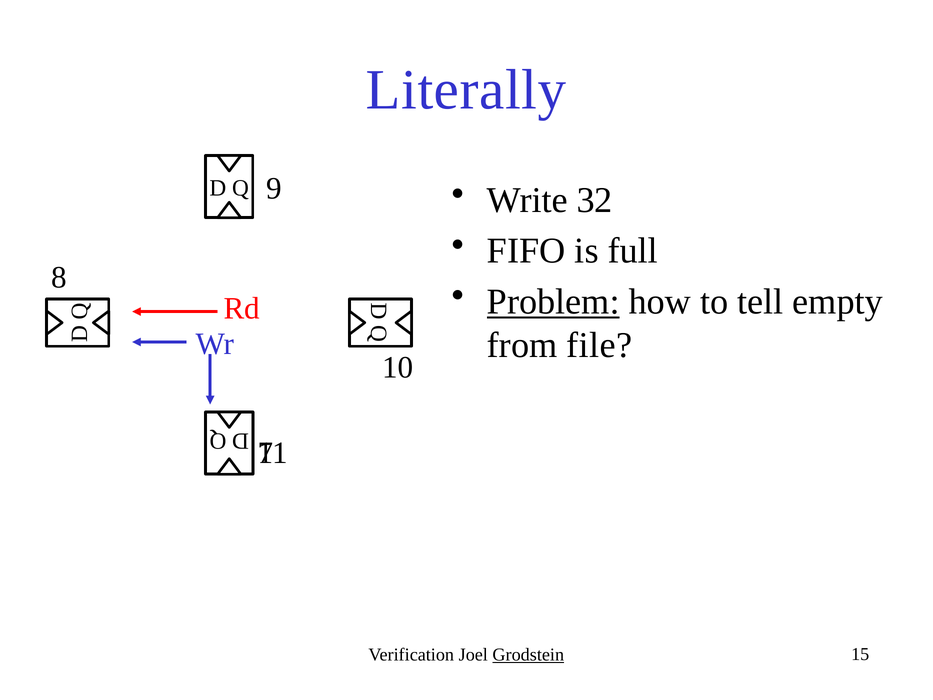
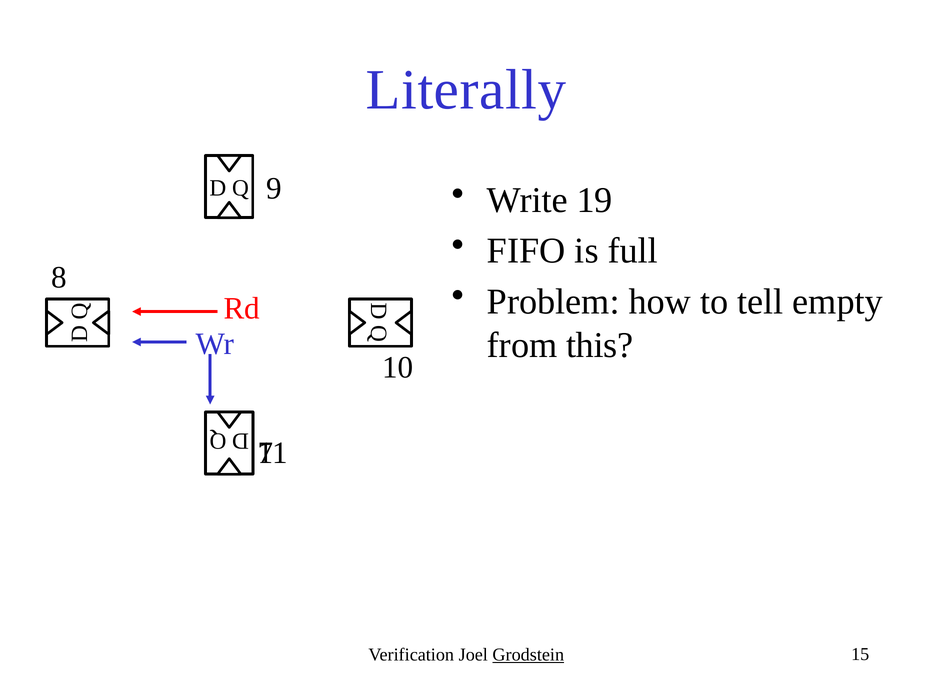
32: 32 -> 19 (595, 200)
Problem underline: present -> none (553, 302)
file: file -> this (600, 345)
